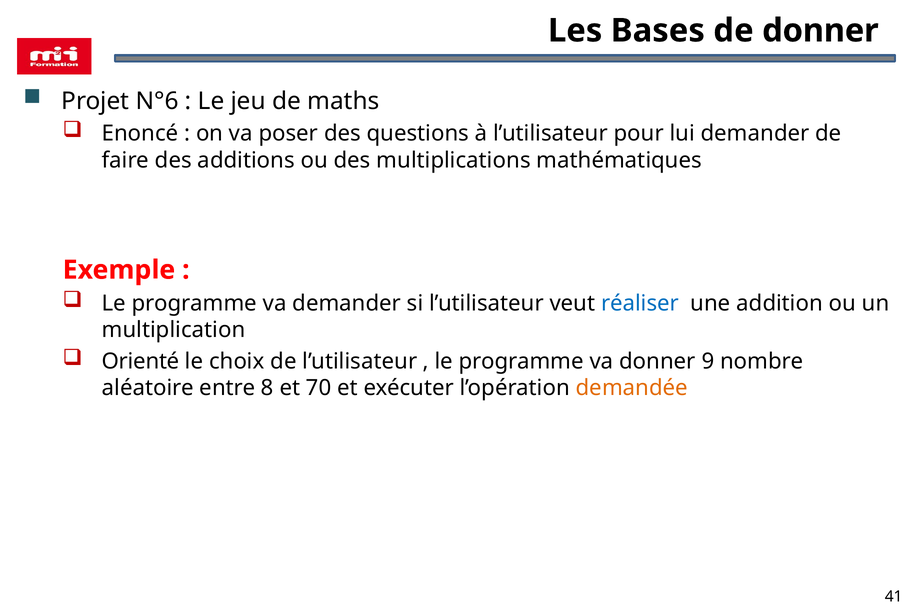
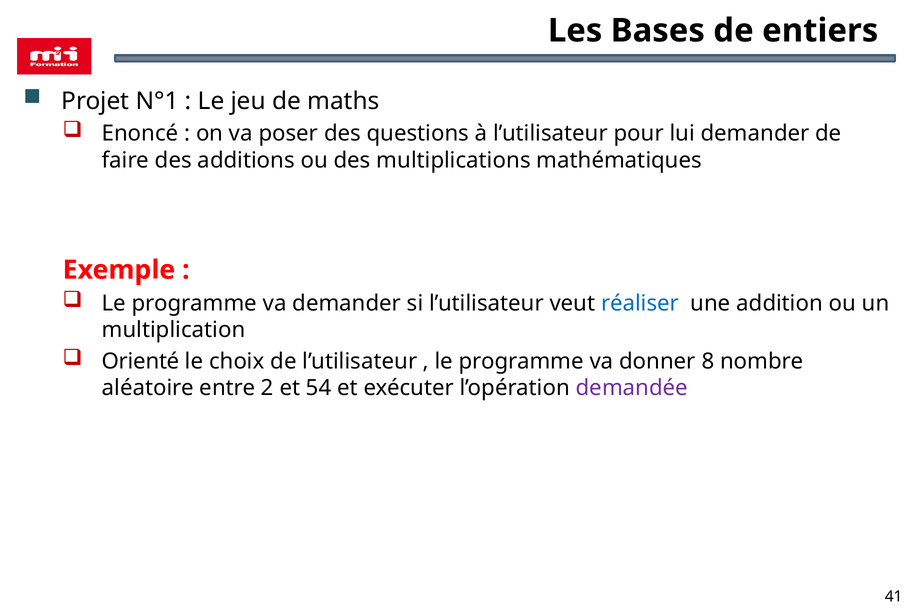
de donner: donner -> entiers (820, 31)
N°6: N°6 -> N°1 (157, 101)
9: 9 -> 8 (708, 361)
8: 8 -> 2 (267, 388)
70: 70 -> 54 (319, 388)
demandée colour: orange -> purple (632, 388)
